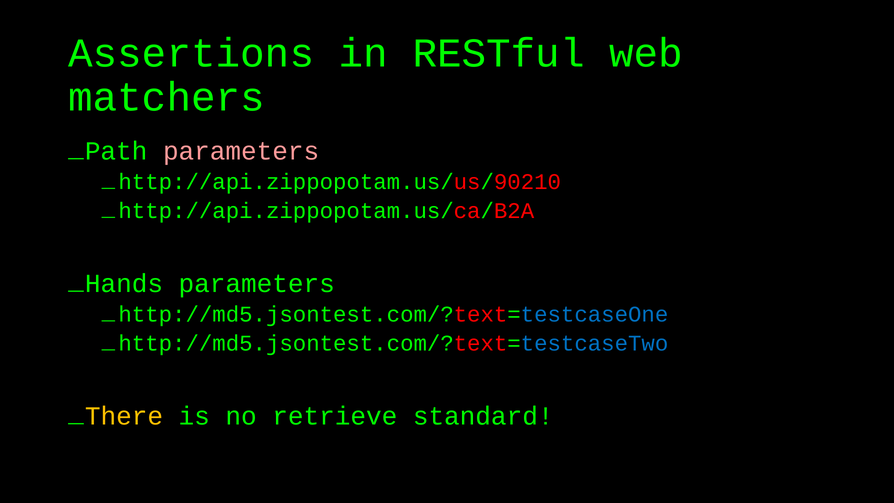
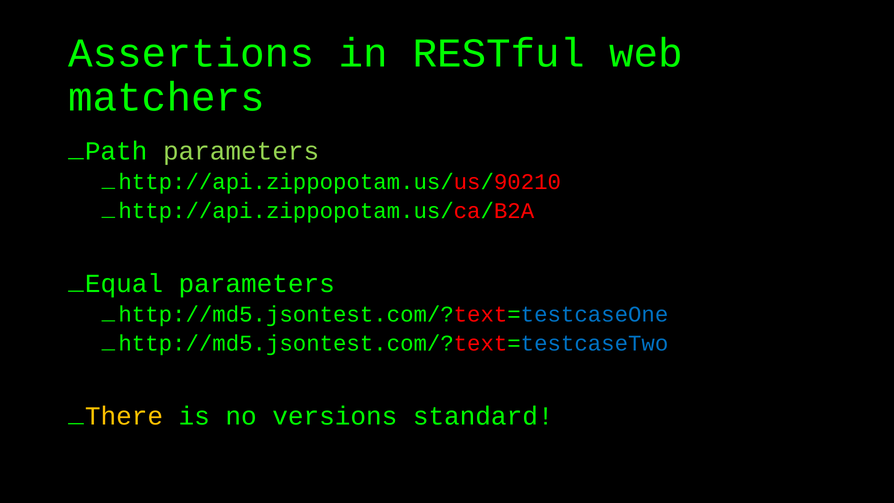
parameters colour: pink -> light green (241, 151)
Hands: Hands -> Equal (124, 284)
retrieve: retrieve -> versions (335, 416)
